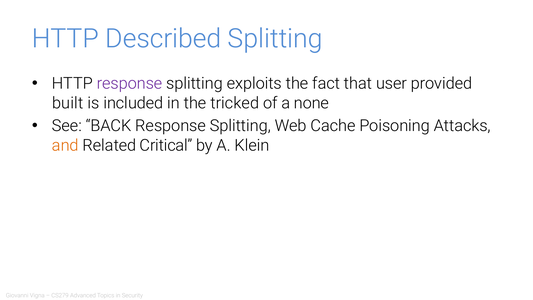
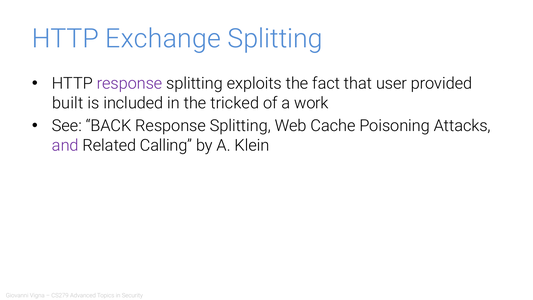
Described: Described -> Exchange (163, 39)
none: none -> work (311, 103)
and colour: orange -> purple (65, 145)
Critical: Critical -> Calling (166, 145)
